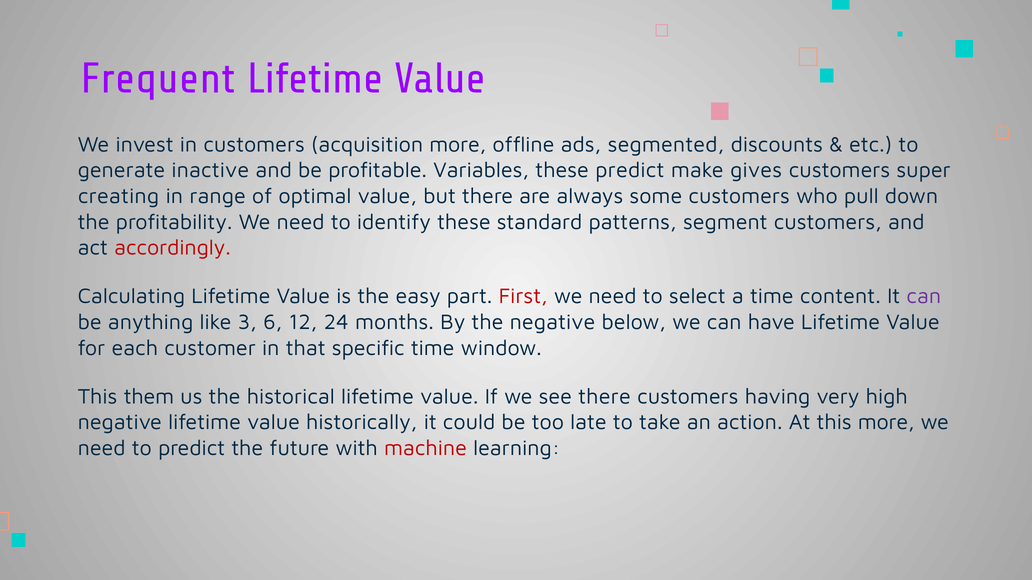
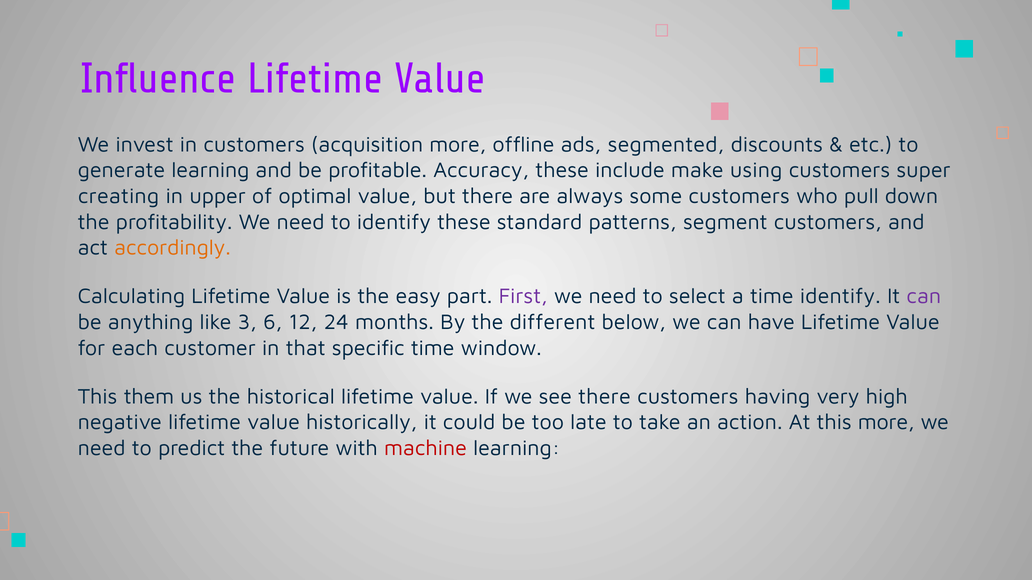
Frequent: Frequent -> Influence (158, 79)
generate inactive: inactive -> learning (210, 171)
Variables: Variables -> Accuracy (481, 171)
these predict: predict -> include (630, 171)
gives: gives -> using (756, 171)
range: range -> upper (218, 196)
accordingly colour: red -> orange (173, 248)
First colour: red -> purple (523, 297)
time content: content -> identify (840, 297)
the negative: negative -> different (552, 322)
